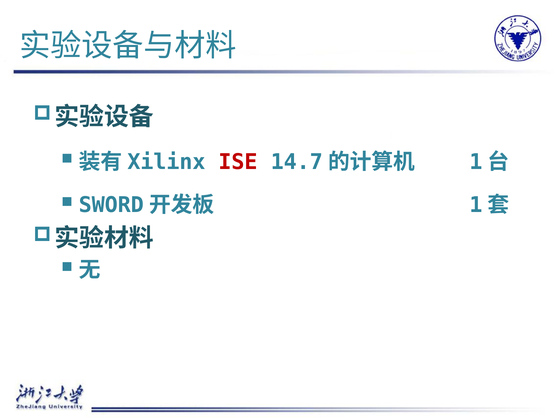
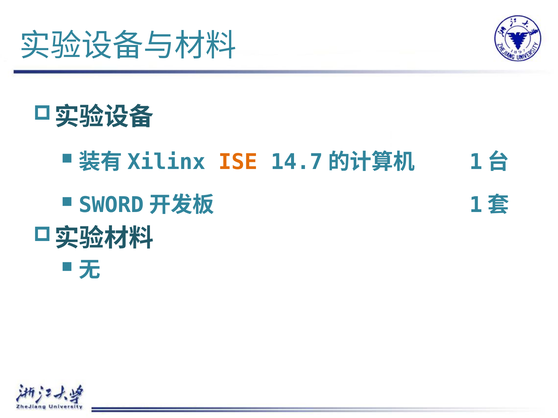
ISE colour: red -> orange (238, 162)
